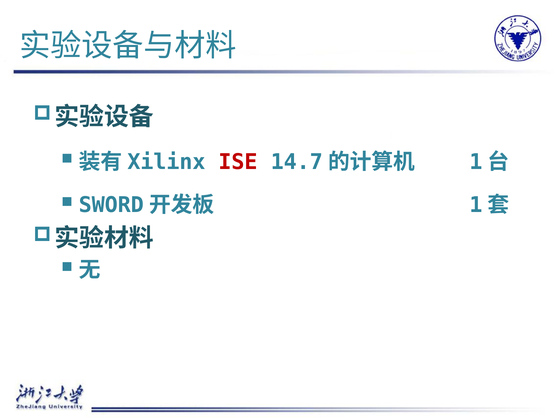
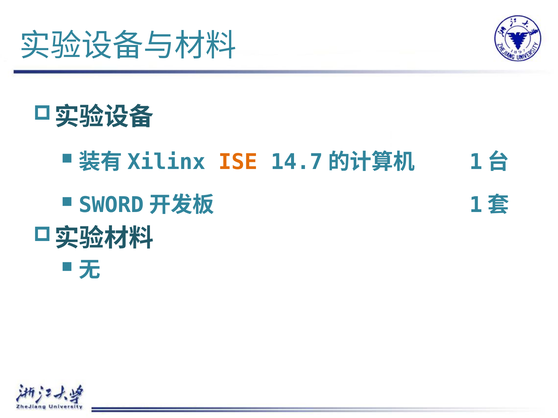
ISE colour: red -> orange (238, 162)
